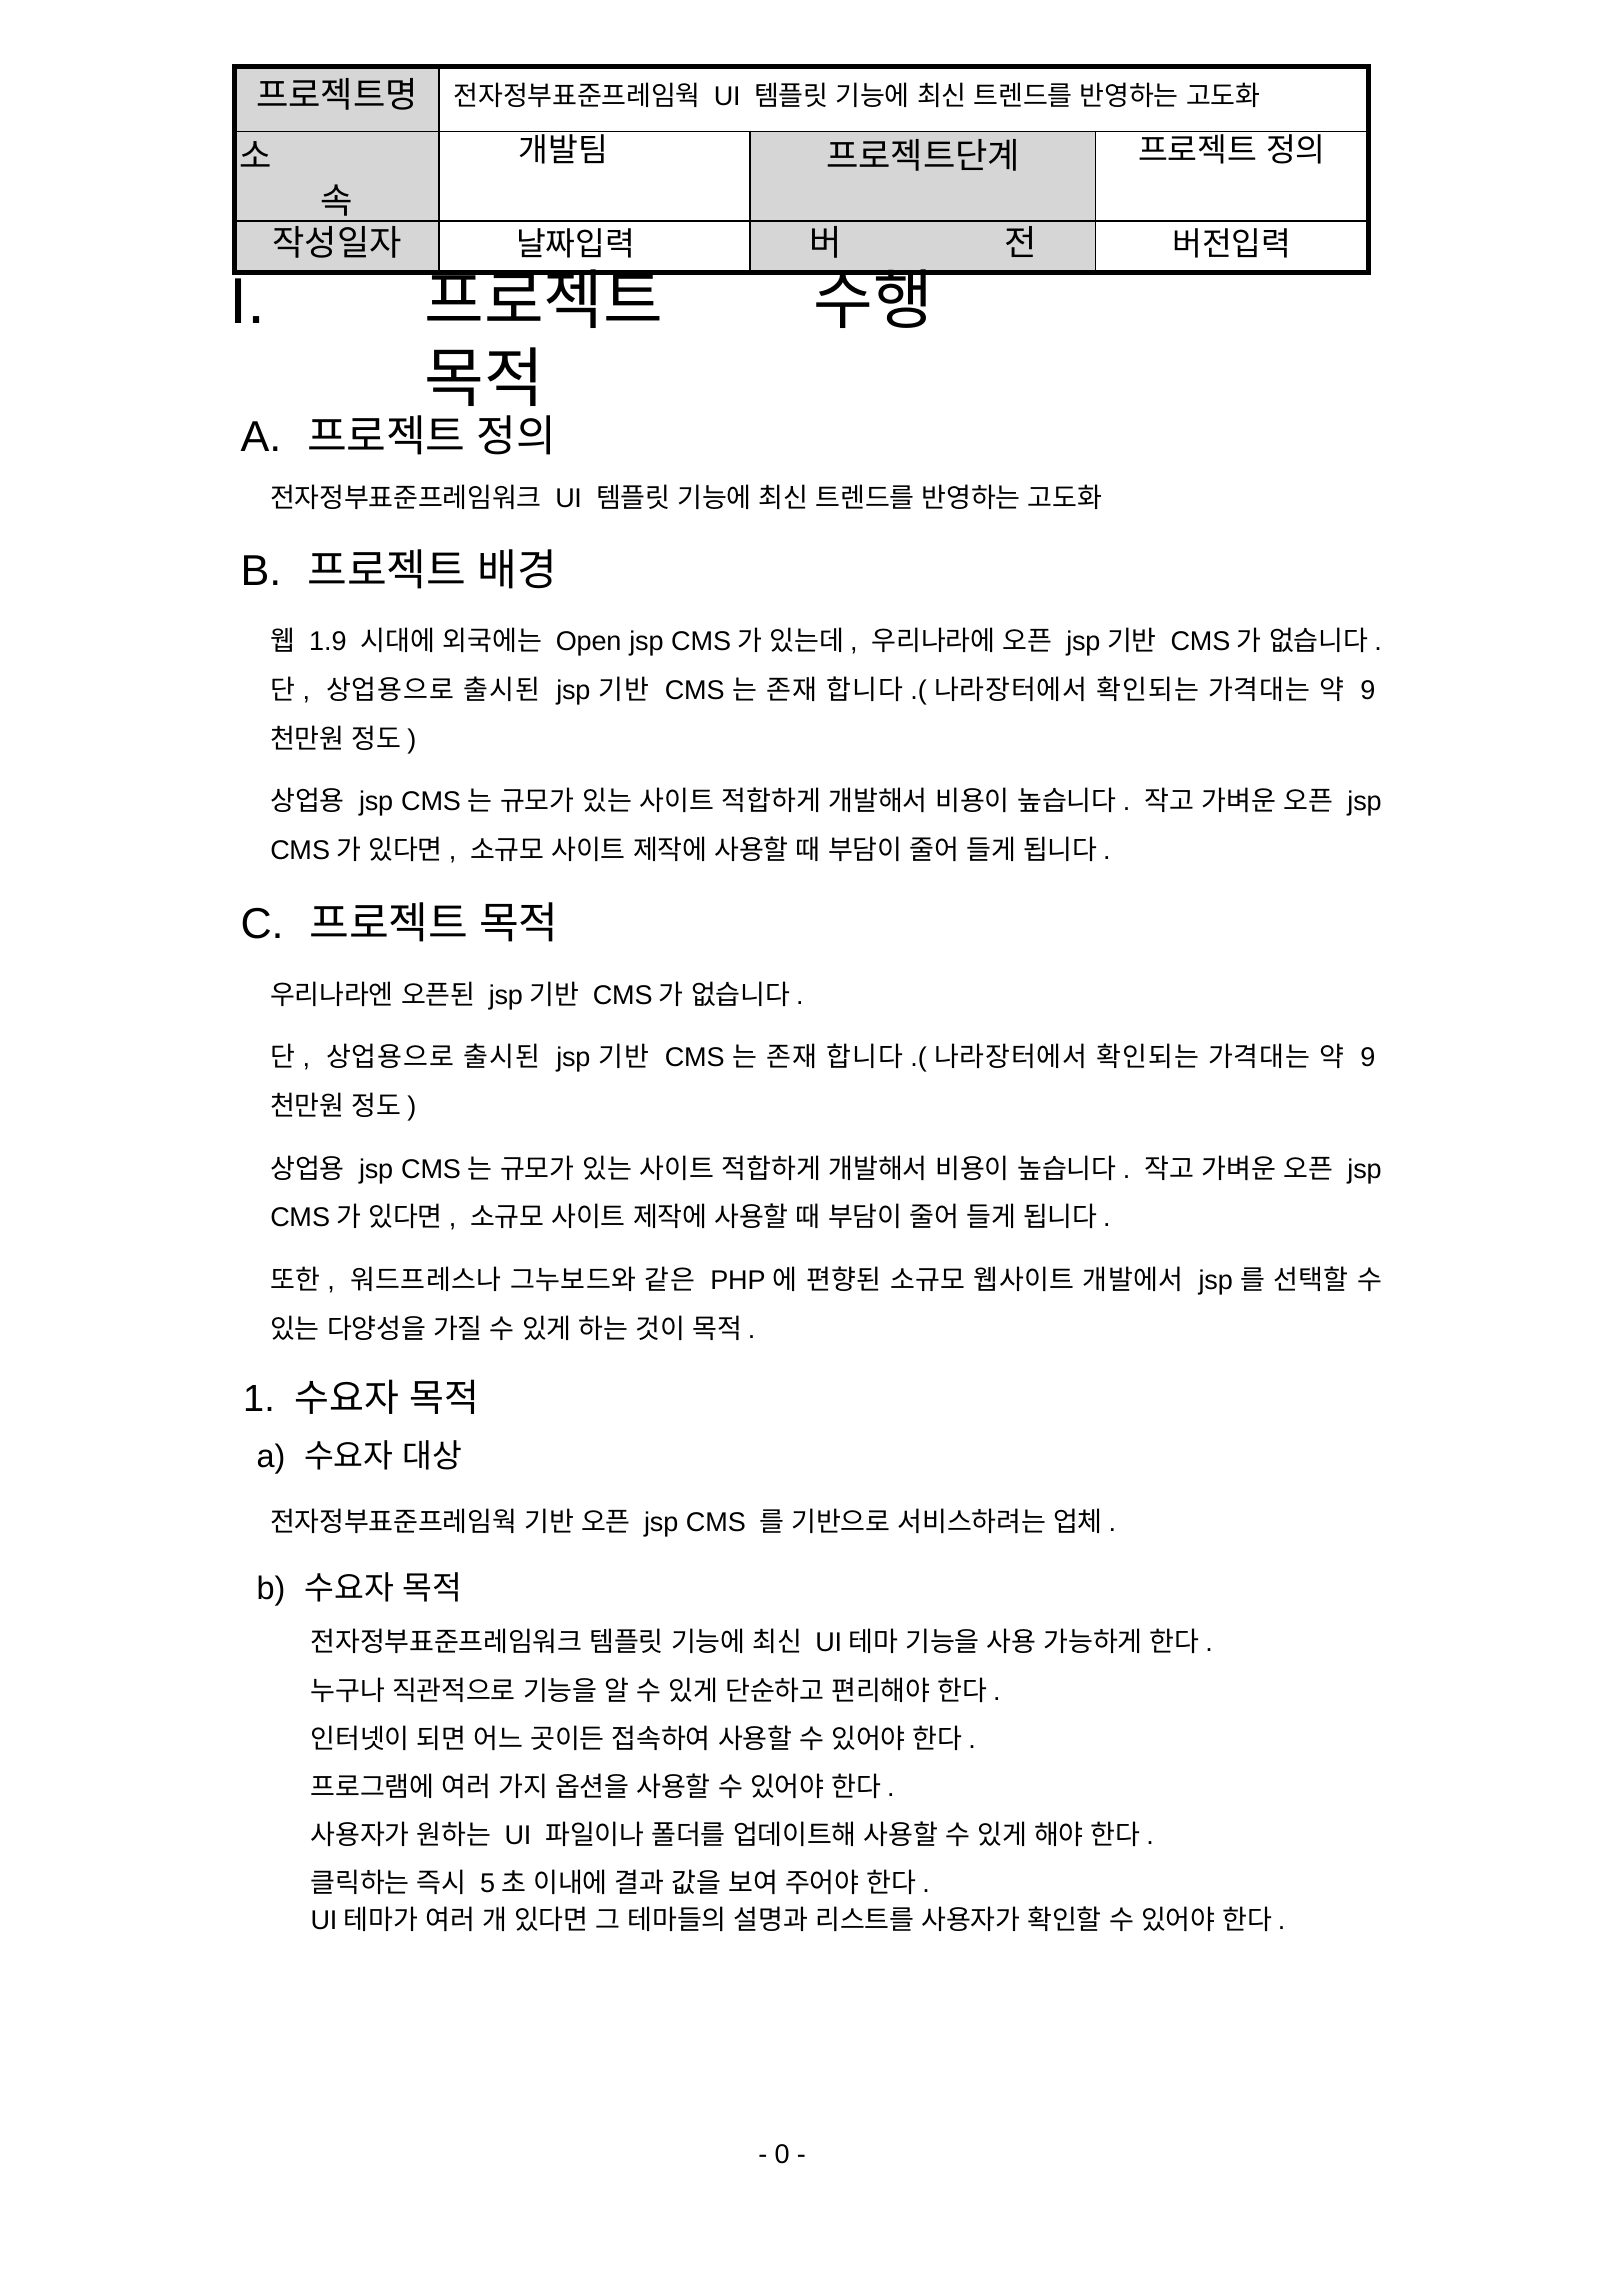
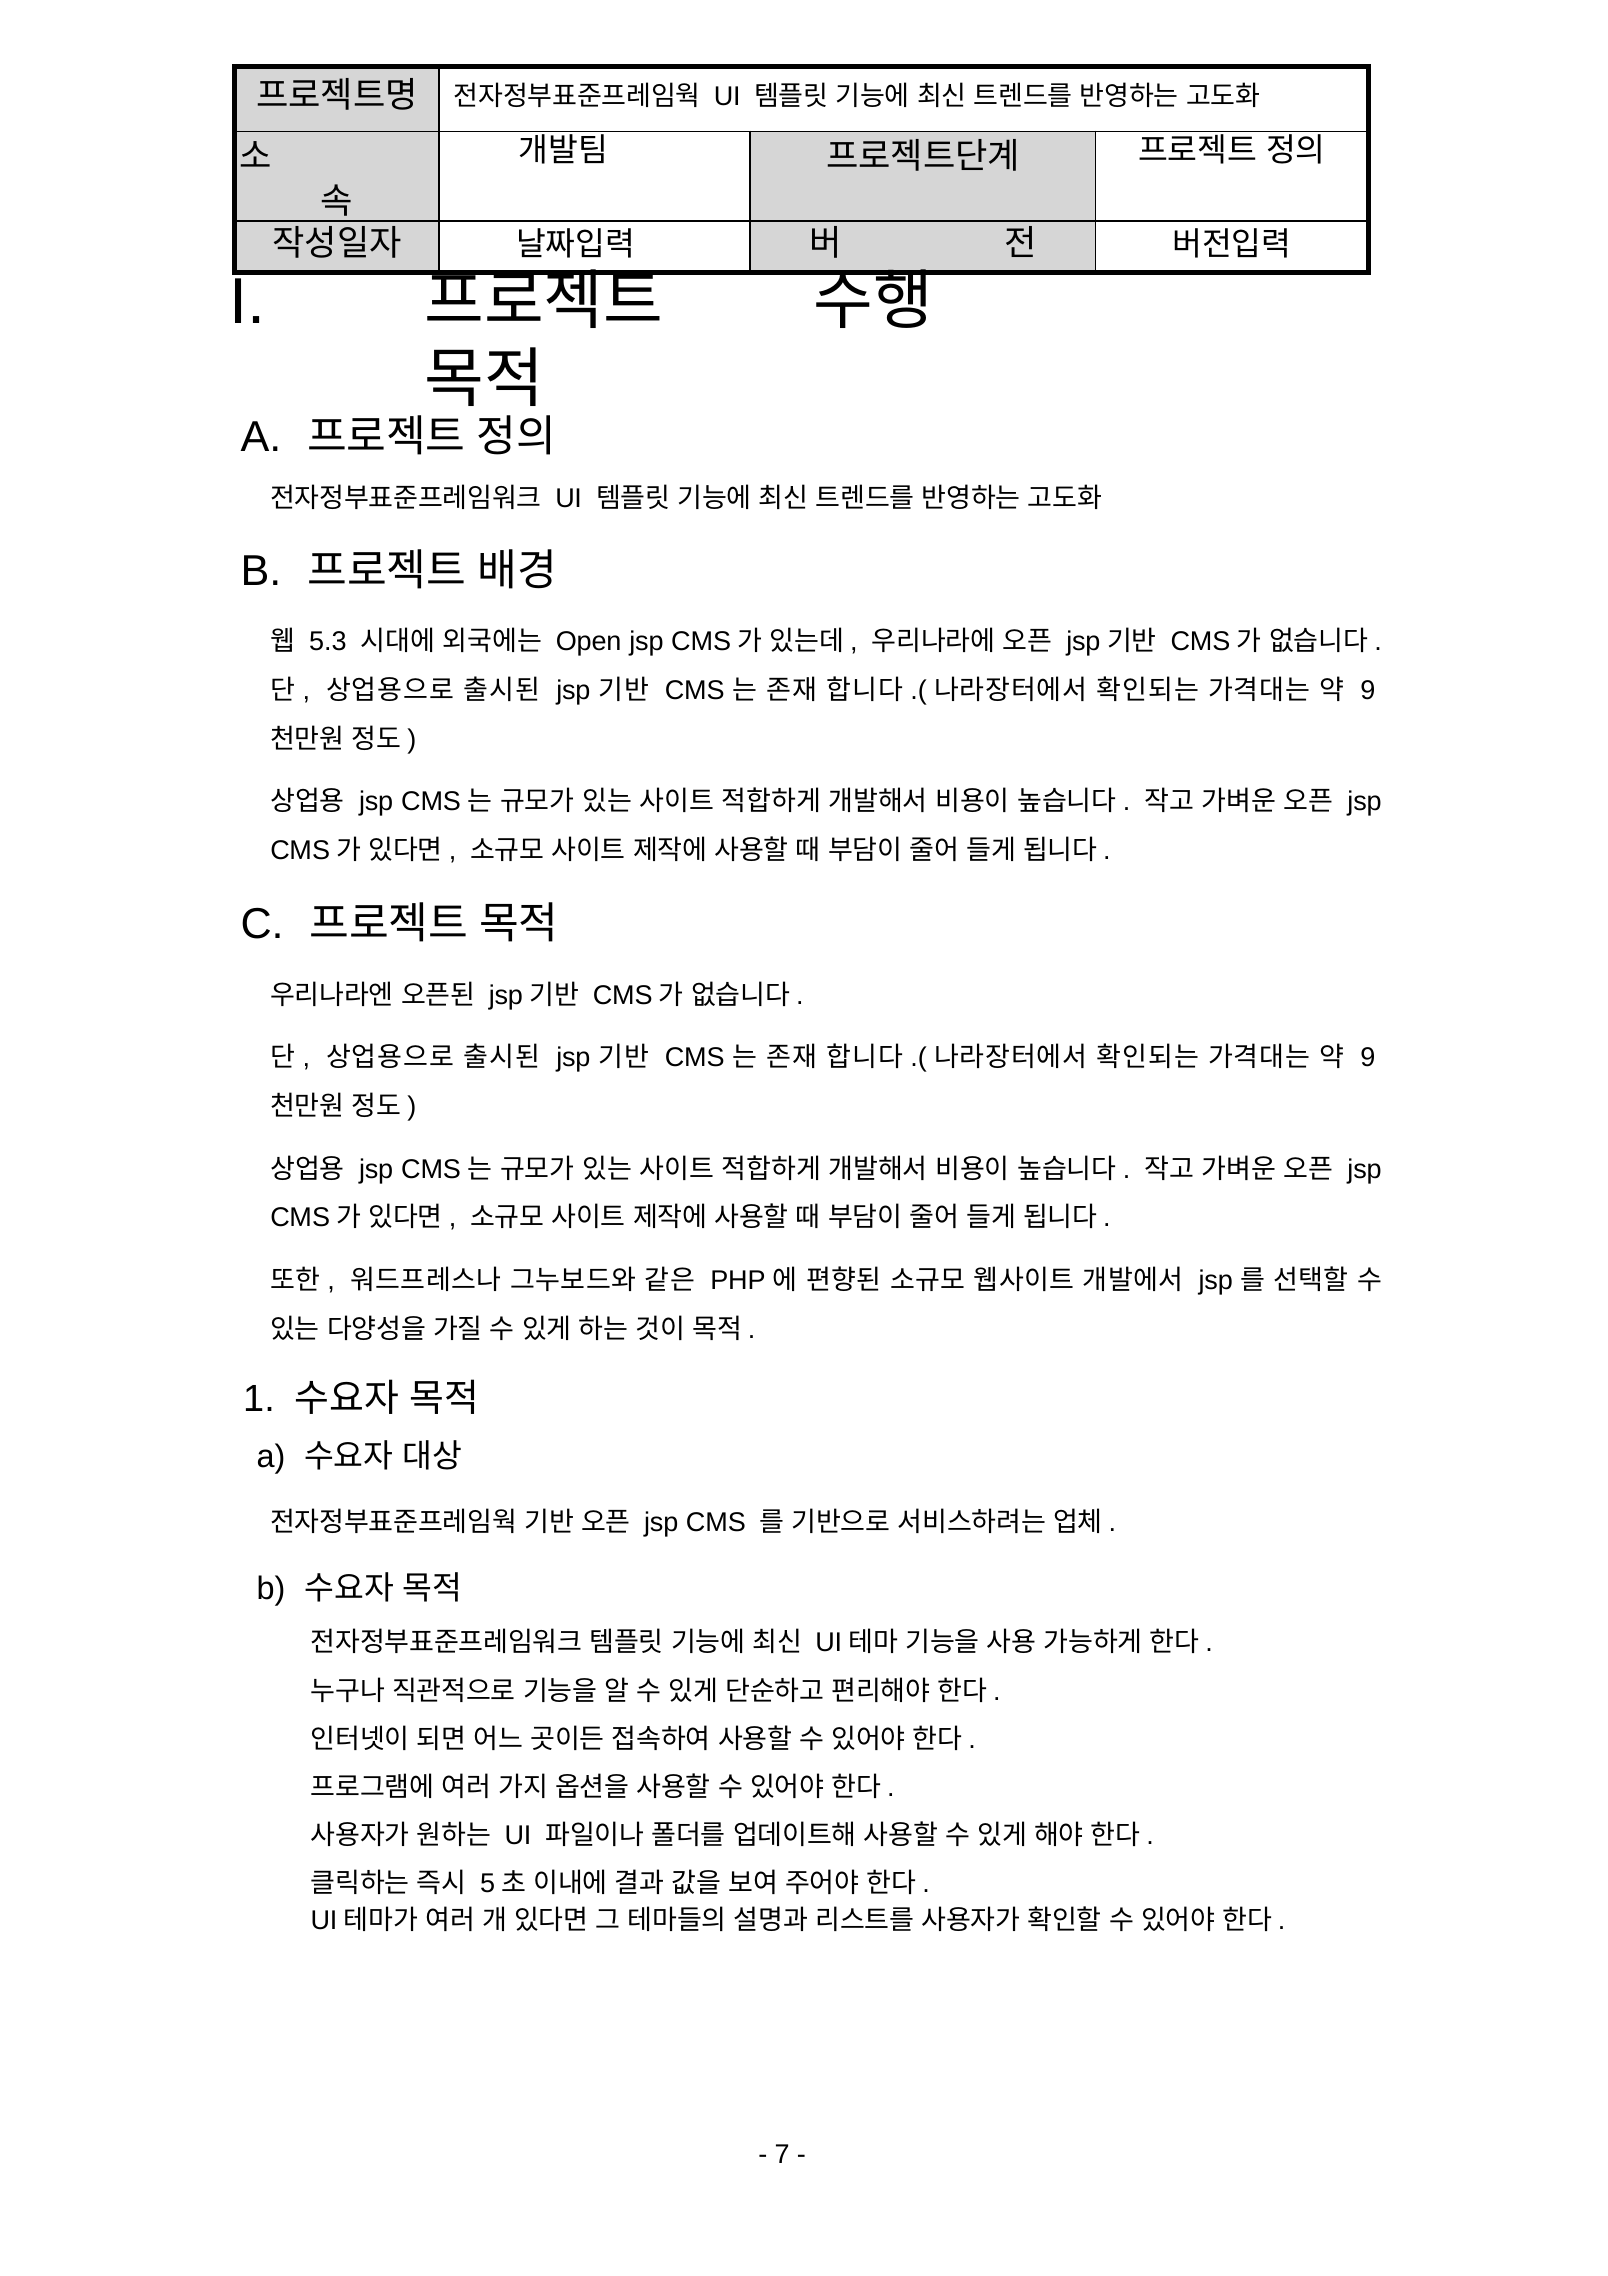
1.9: 1.9 -> 5.3 (328, 642)
0: 0 -> 7 (782, 2154)
